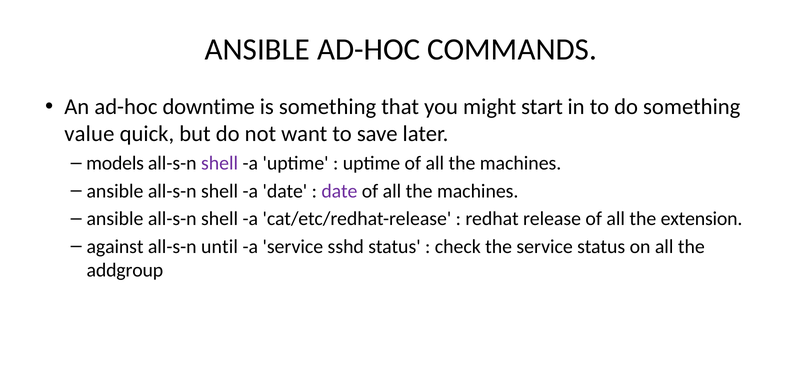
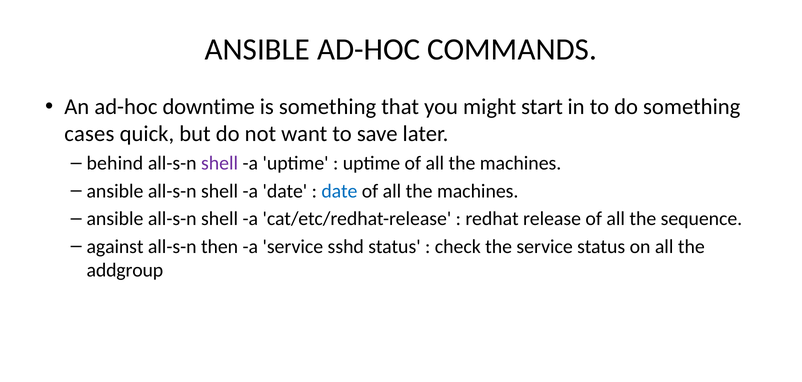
value: value -> cases (89, 134)
models: models -> behind (115, 163)
date colour: purple -> blue (339, 191)
extension: extension -> sequence (701, 219)
until: until -> then (220, 246)
